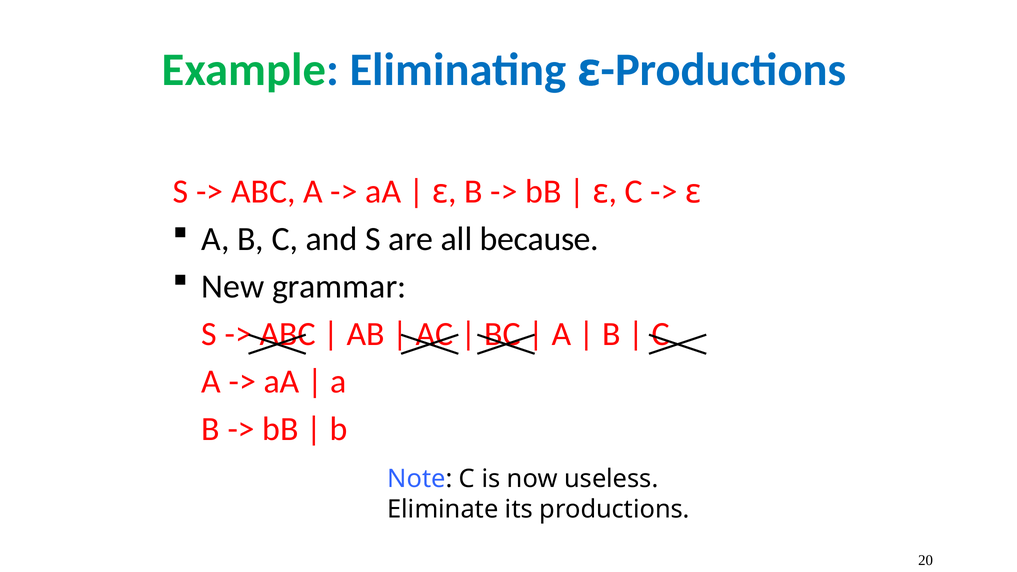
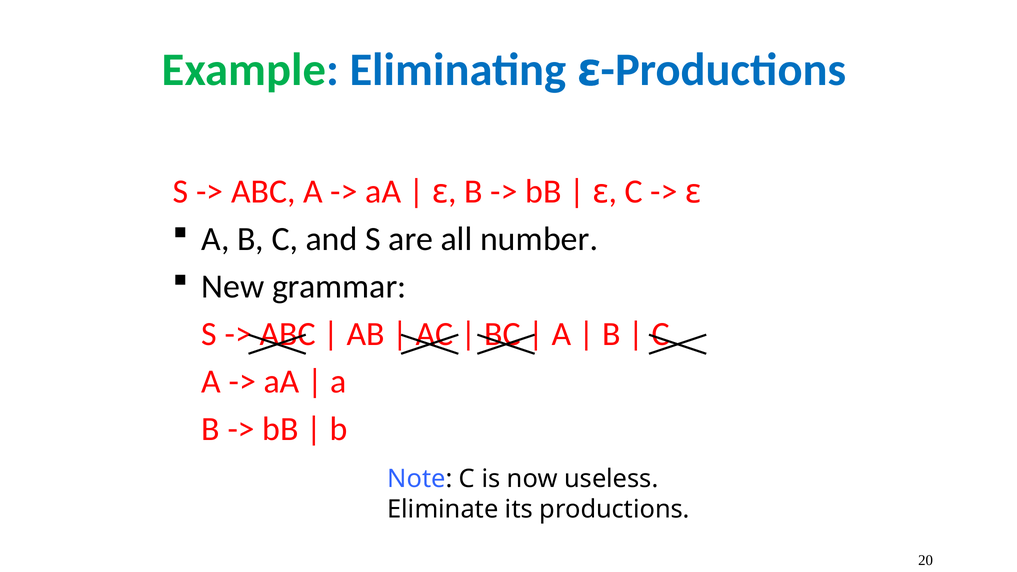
because: because -> number (539, 239)
